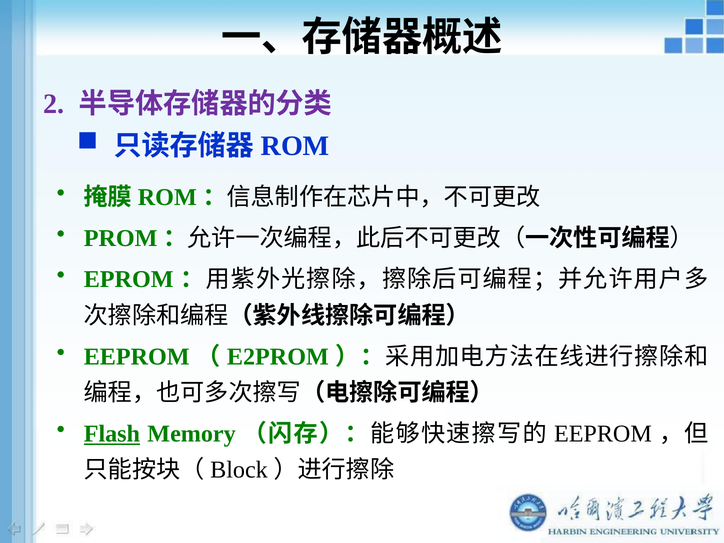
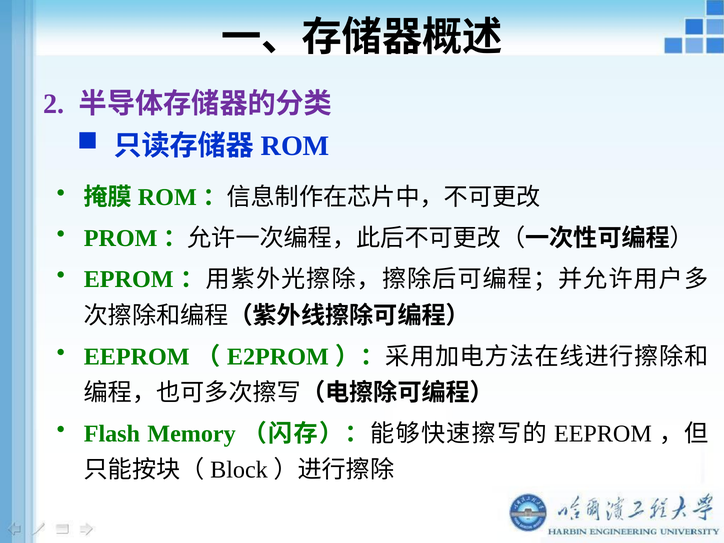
Flash underline: present -> none (112, 434)
